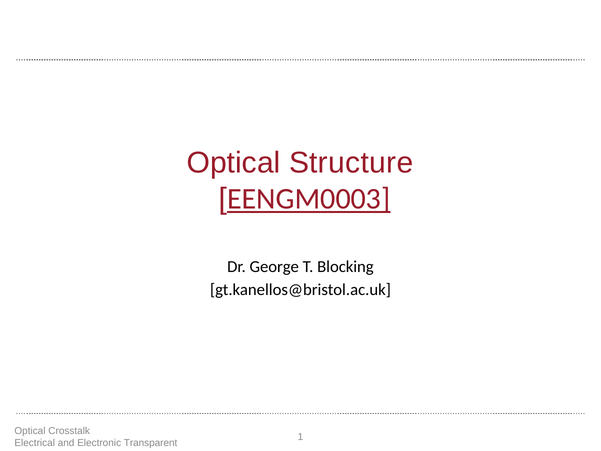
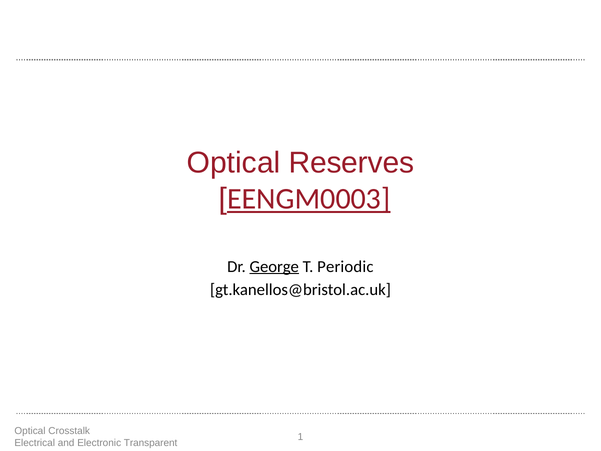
Structure: Structure -> Reserves (351, 163)
George underline: none -> present (274, 266)
Blocking: Blocking -> Periodic (345, 266)
